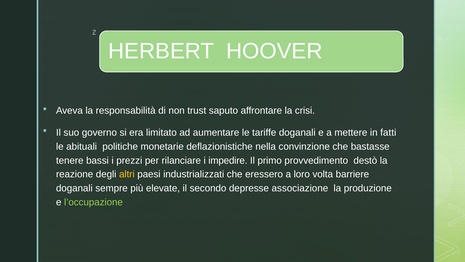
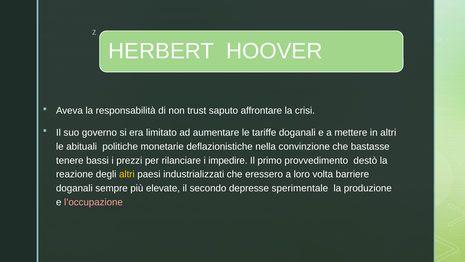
in fatti: fatti -> altri (388, 132)
associazione: associazione -> sperimentale (300, 188)
l’occupazione colour: light green -> pink (93, 202)
